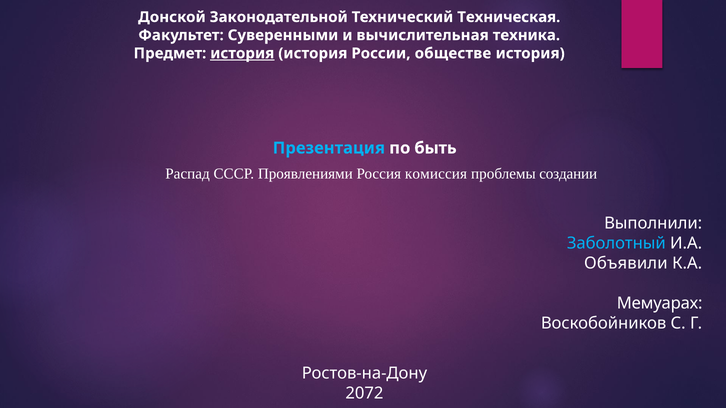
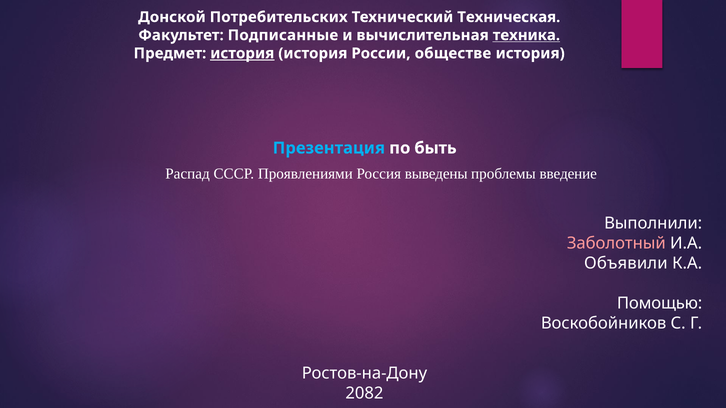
Законодательной: Законодательной -> Потребительских (279, 17)
Суверенными: Суверенными -> Подписанные (283, 35)
техника underline: none -> present (526, 35)
комиссия: комиссия -> выведены (436, 174)
создании: создании -> введение (568, 174)
Заболотный colour: light blue -> pink (616, 244)
Мемуарах: Мемуарах -> Помощью (660, 304)
2072: 2072 -> 2082 (364, 394)
